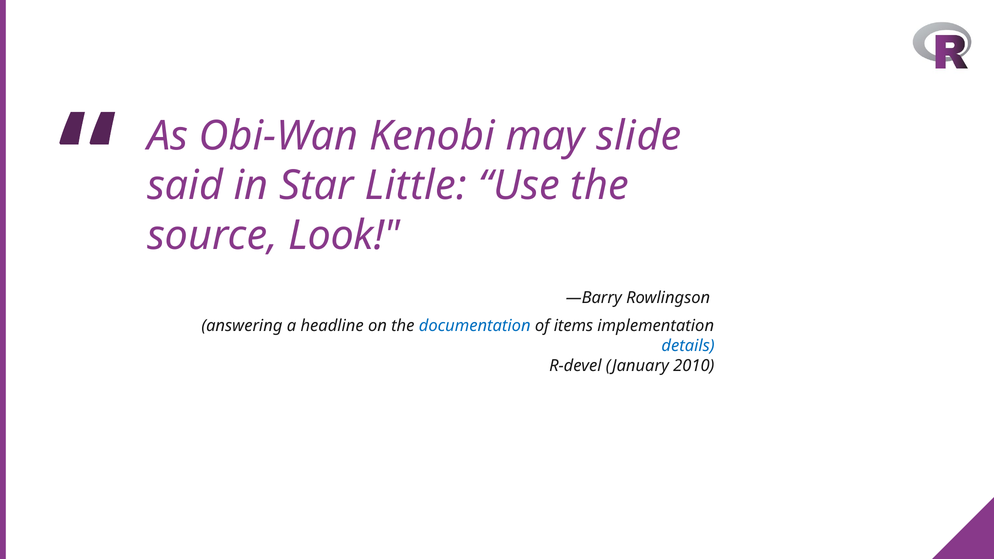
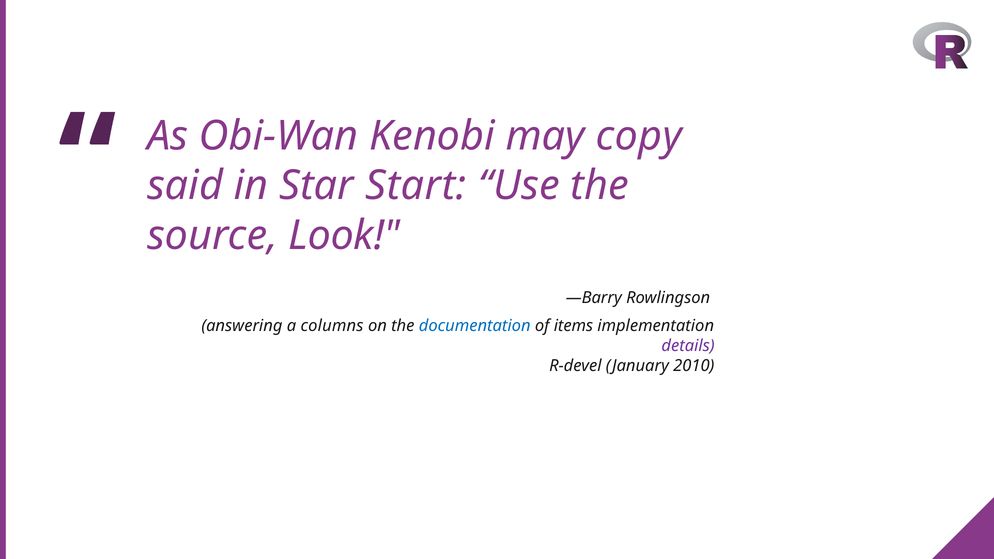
slide: slide -> copy (639, 136)
Little: Little -> Start (416, 186)
headline: headline -> columns (332, 326)
details colour: blue -> purple (688, 346)
